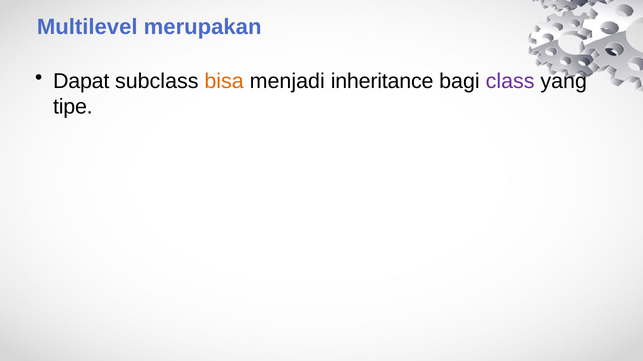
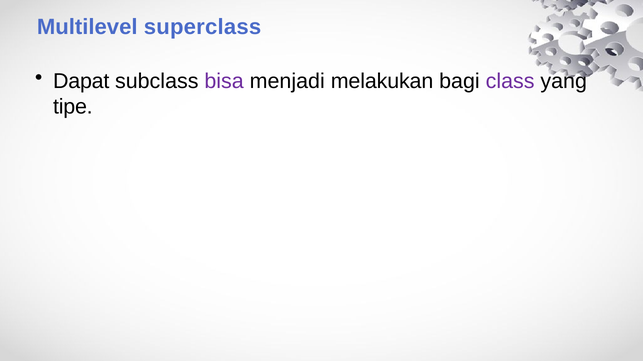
merupakan: merupakan -> superclass (202, 27)
bisa colour: orange -> purple (224, 81)
inheritance: inheritance -> melakukan (382, 81)
